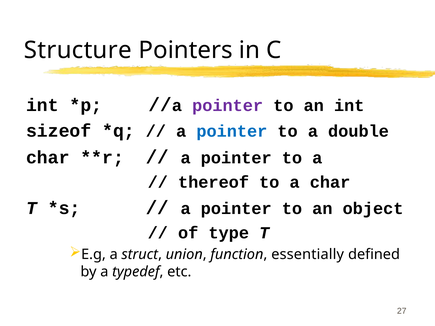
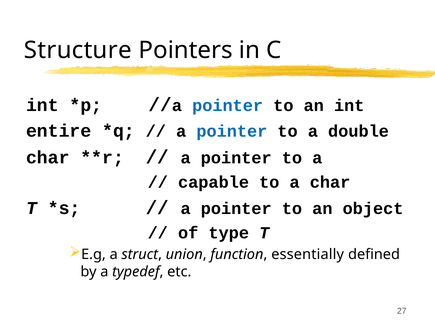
pointer colour: purple -> blue (228, 106)
sizeof: sizeof -> entire (59, 131)
thereof: thereof -> capable (214, 182)
